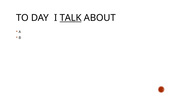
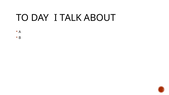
TALK underline: present -> none (71, 18)
